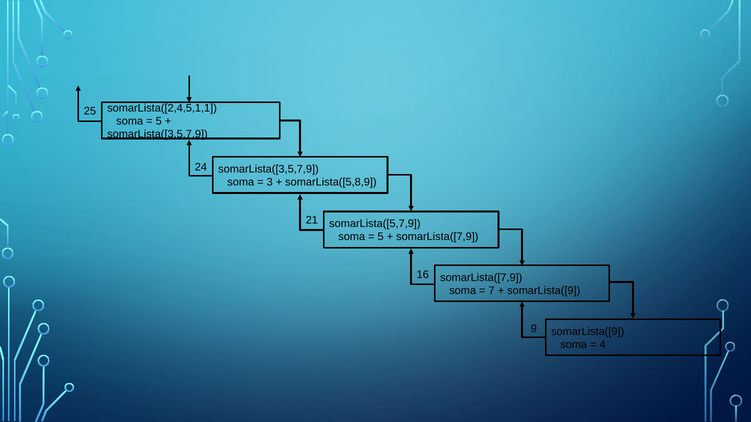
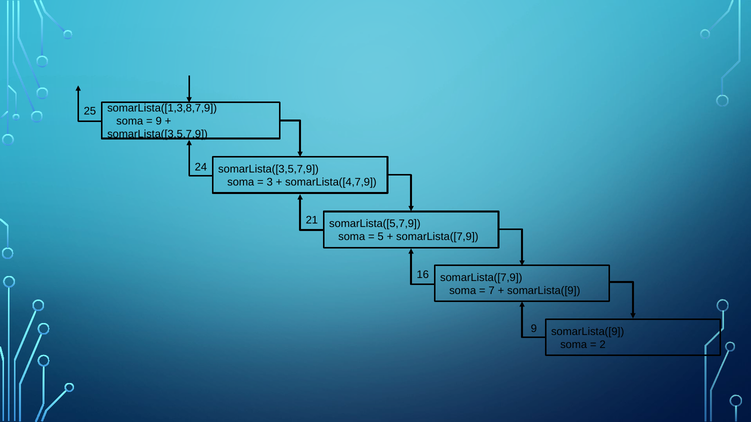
somarLista([2,4,5,1,1: somarLista([2,4,5,1,1 -> somarLista([1,3,8,7,9 (162, 108)
5: 5 -> 9 (159, 121)
somarLista([5,8,9: somarLista([5,8,9 -> somarLista([4,7,9 (331, 182)
4: 4 -> 2 (603, 345)
